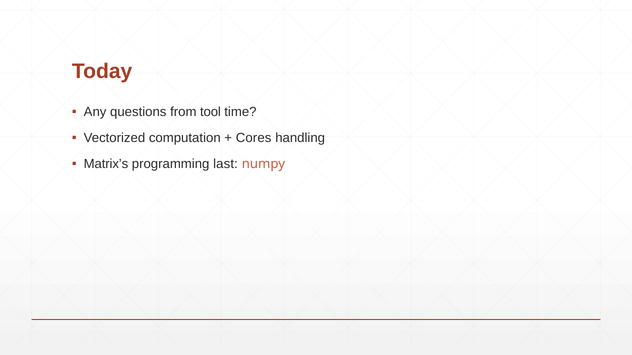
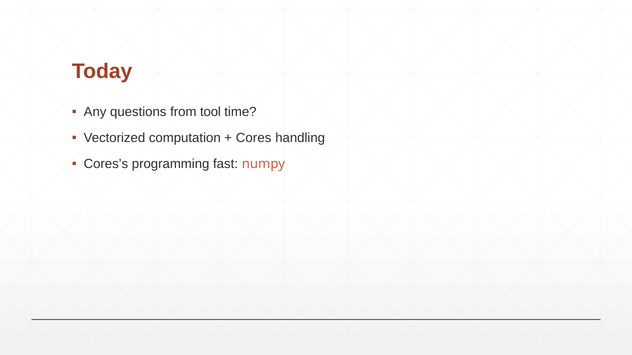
Matrix’s: Matrix’s -> Cores’s (106, 164)
last: last -> fast (226, 164)
